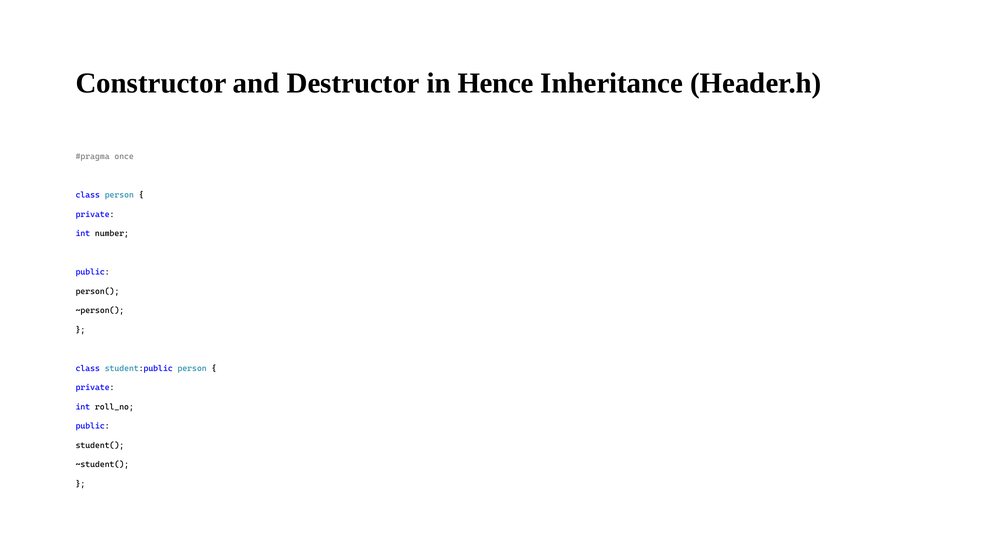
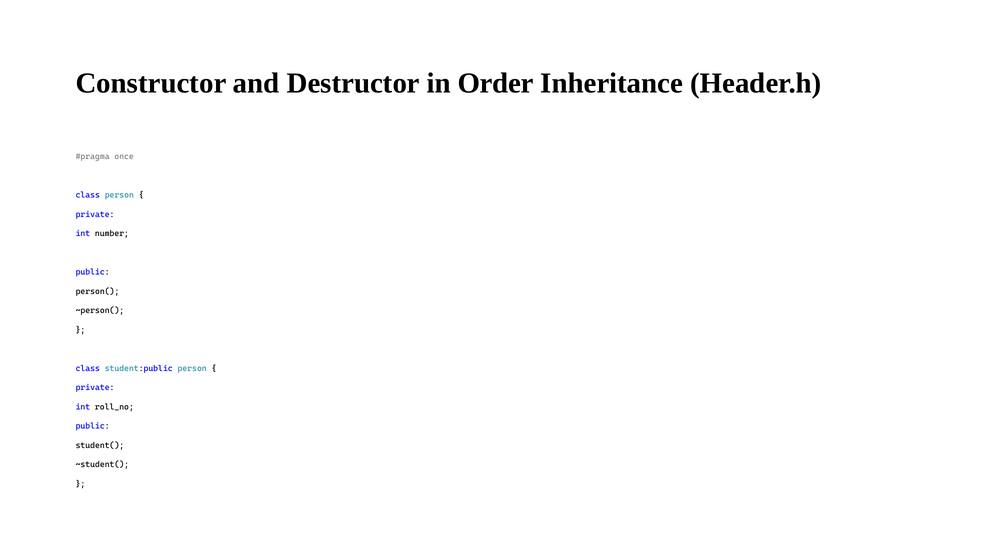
Hence: Hence -> Order (496, 83)
